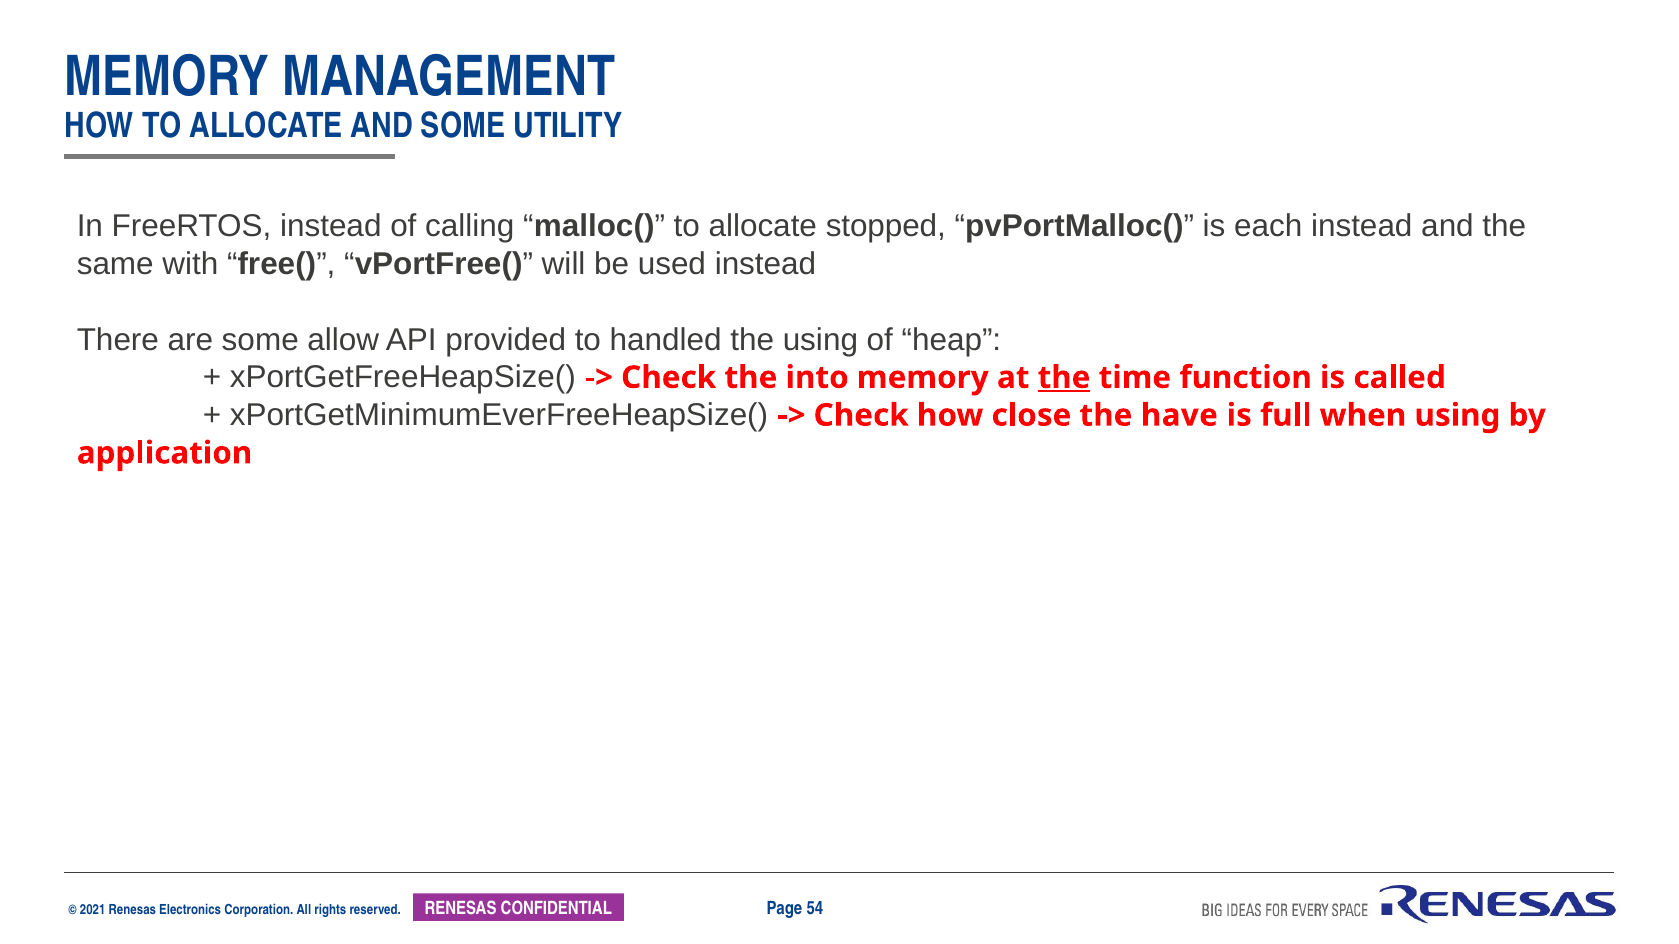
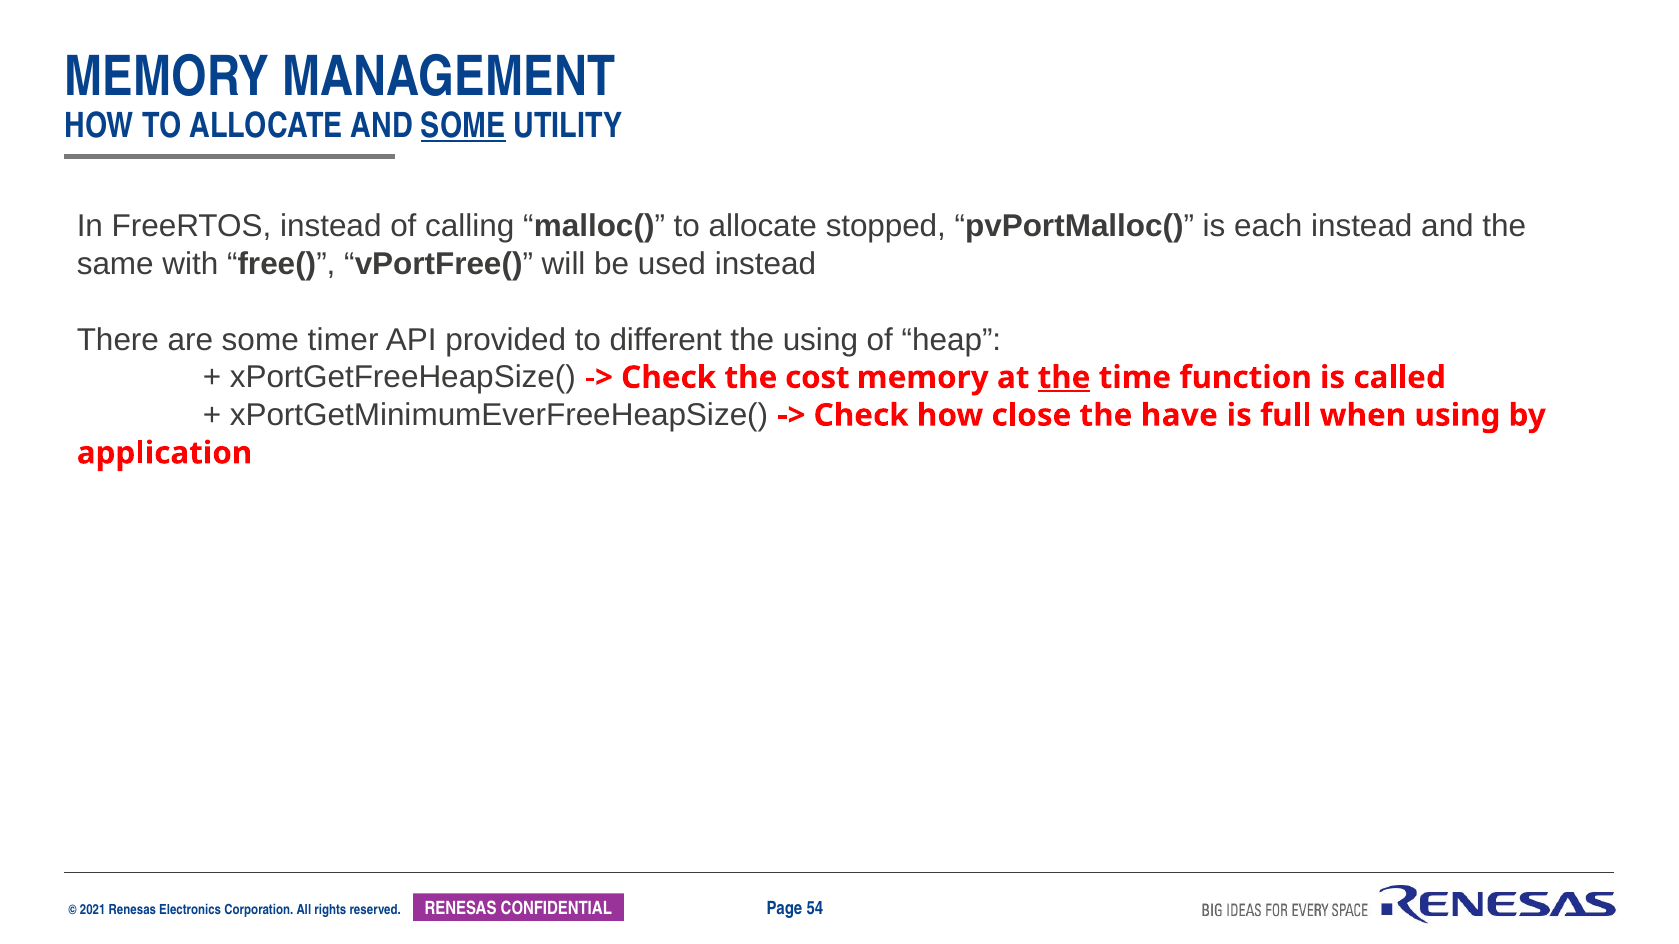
SOME underline: none -> present (463, 126)
allow: allow -> timer (343, 340)
handled: handled -> different (666, 340)
into: into -> cost (817, 378)
